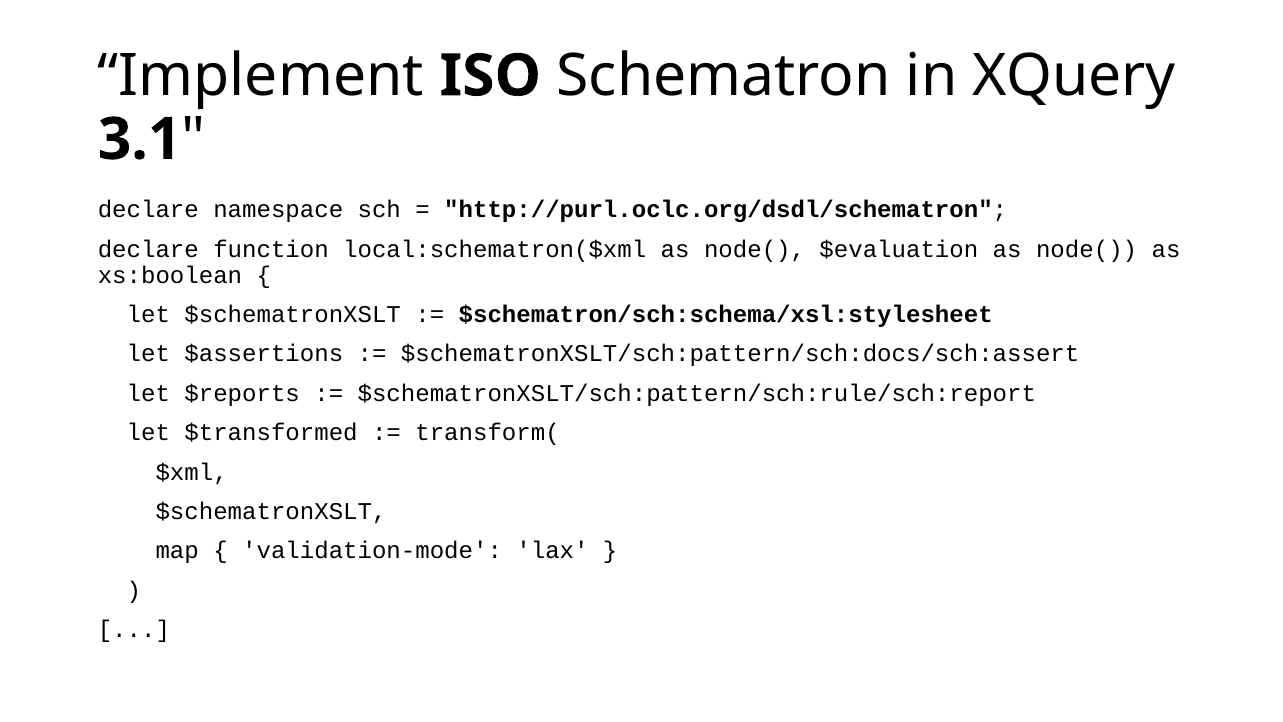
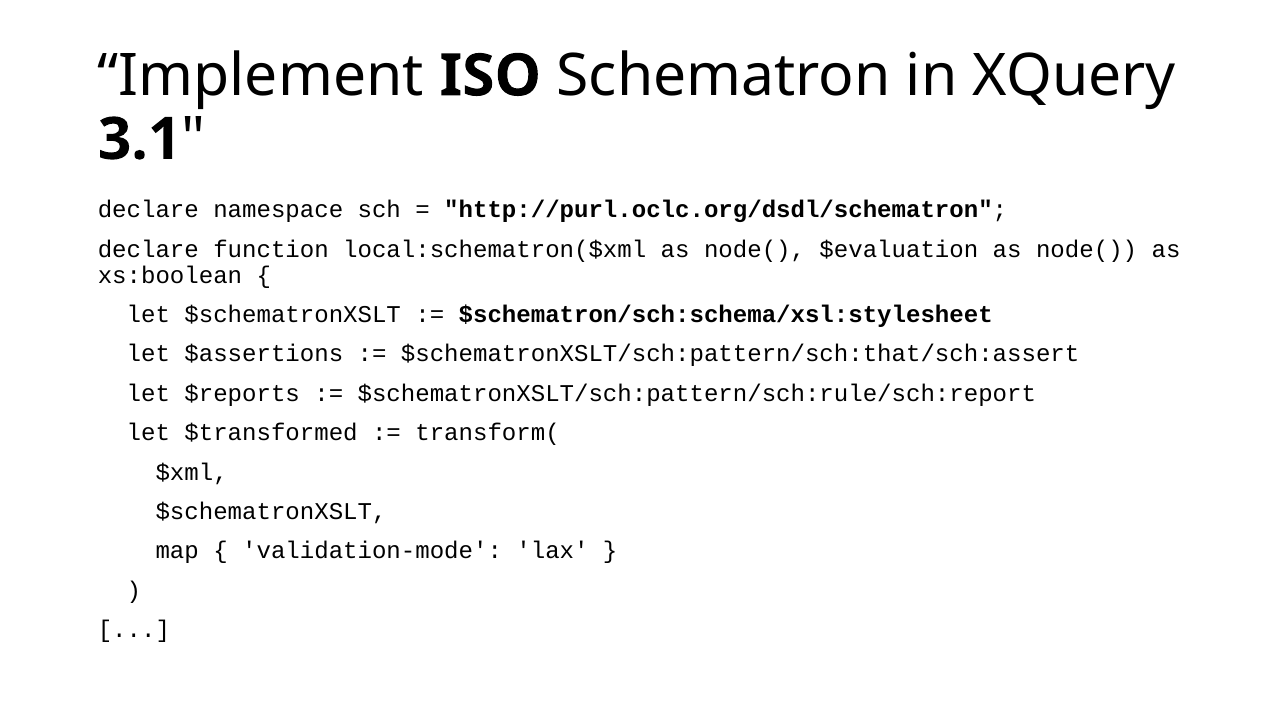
$schematronXSLT/sch:pattern/sch:docs/sch:assert: $schematronXSLT/sch:pattern/sch:docs/sch:assert -> $schematronXSLT/sch:pattern/sch:that/sch:assert (740, 354)
